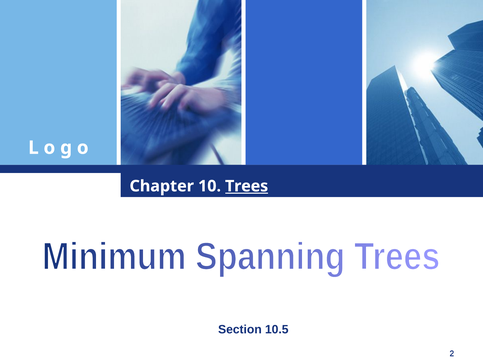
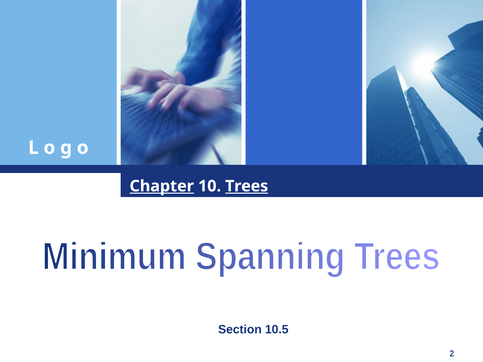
Chapter underline: none -> present (162, 186)
